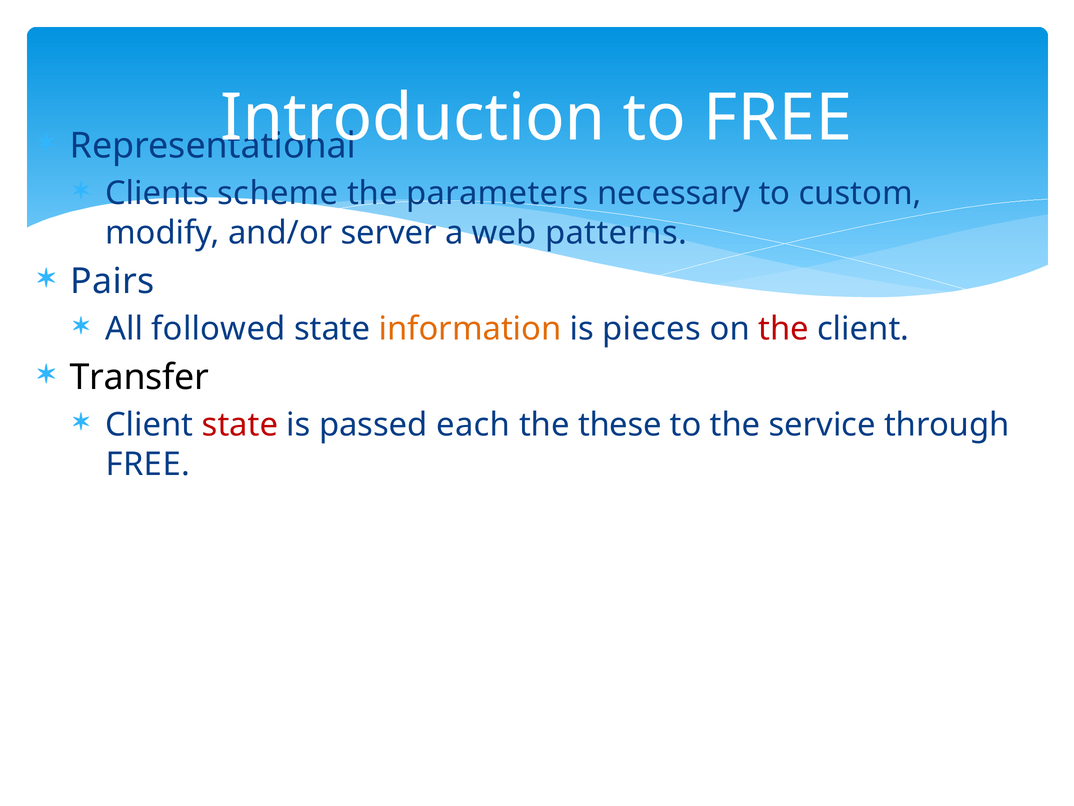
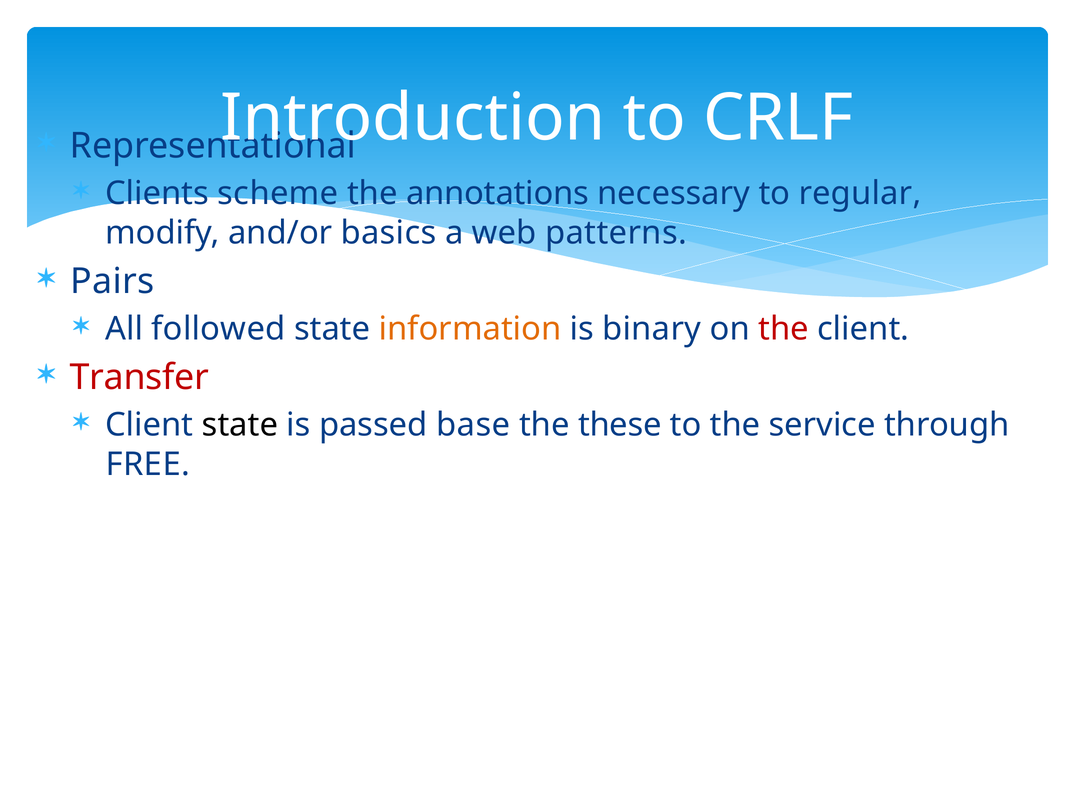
to FREE: FREE -> CRLF (778, 118)
parameters: parameters -> annotations (498, 193)
custom: custom -> regular (860, 193)
server: server -> basics (389, 233)
pieces: pieces -> binary (652, 329)
Transfer colour: black -> red (139, 377)
state colour: red -> black (240, 425)
each: each -> base (473, 425)
